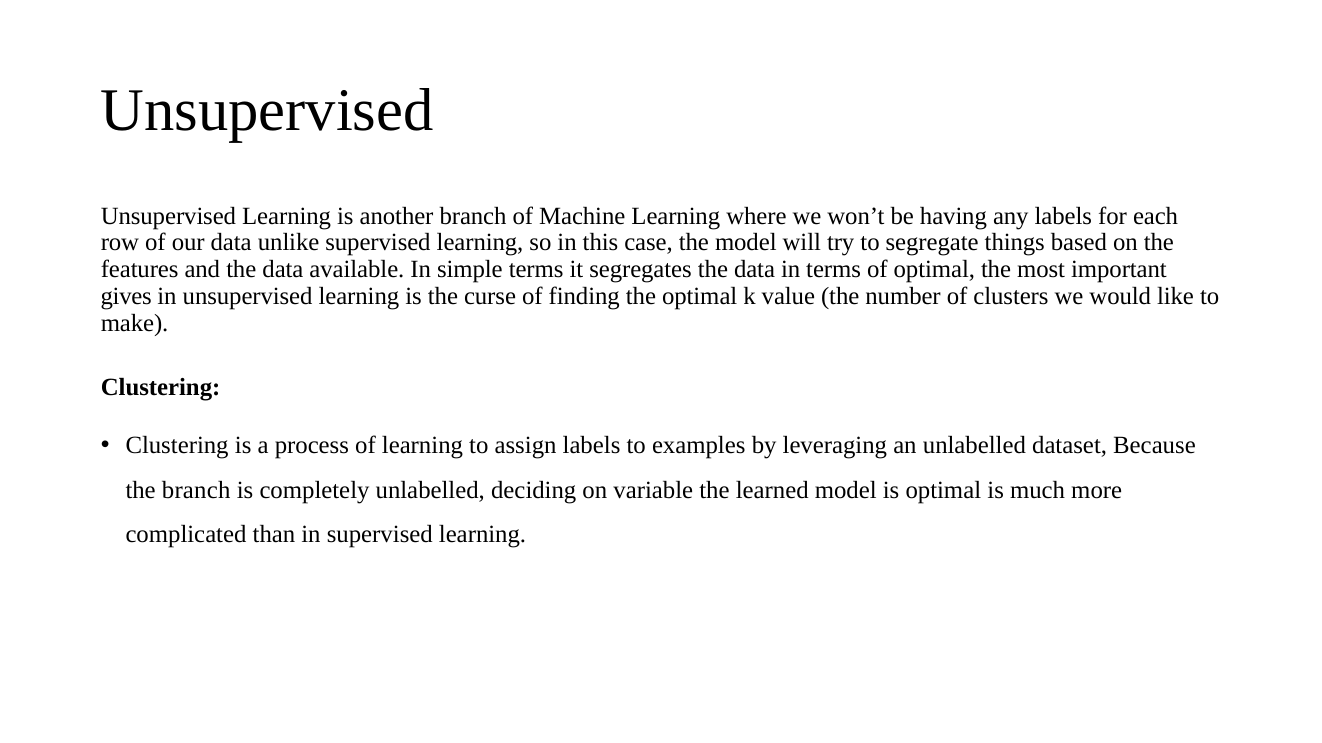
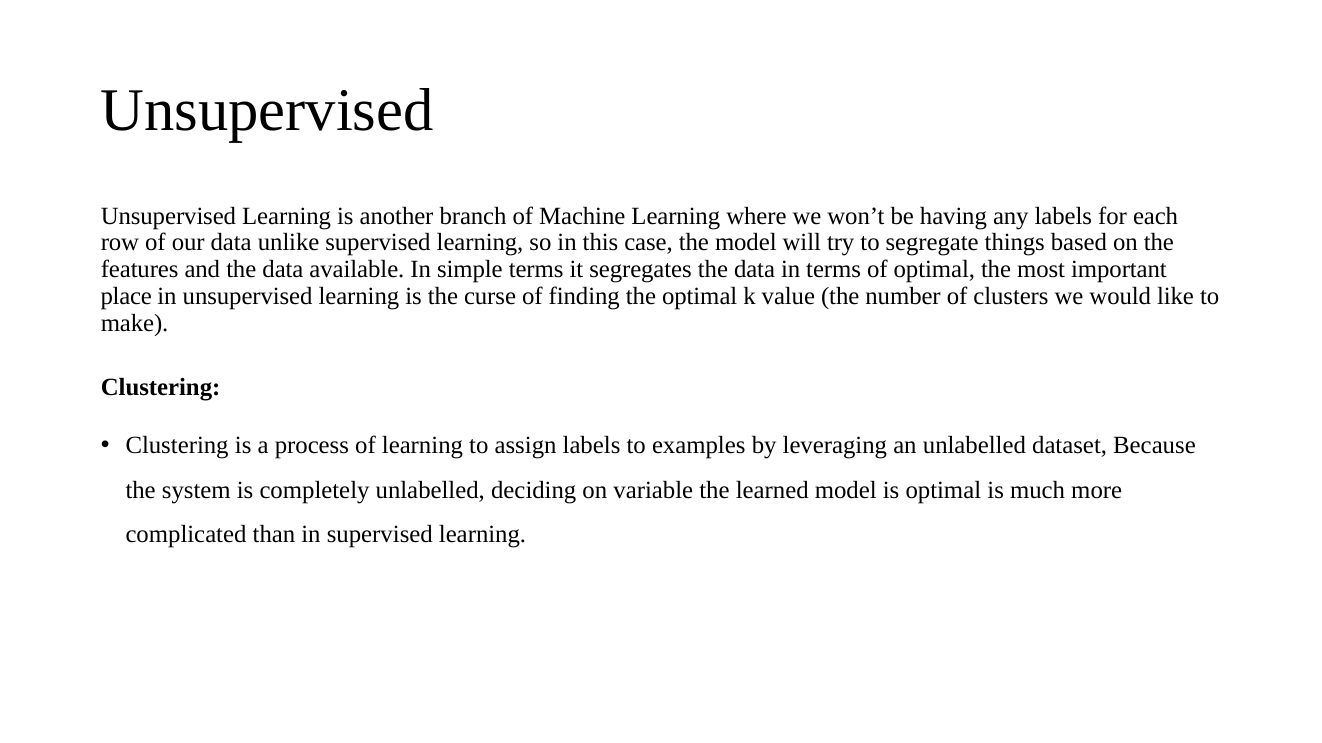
gives: gives -> place (126, 296)
the branch: branch -> system (196, 491)
